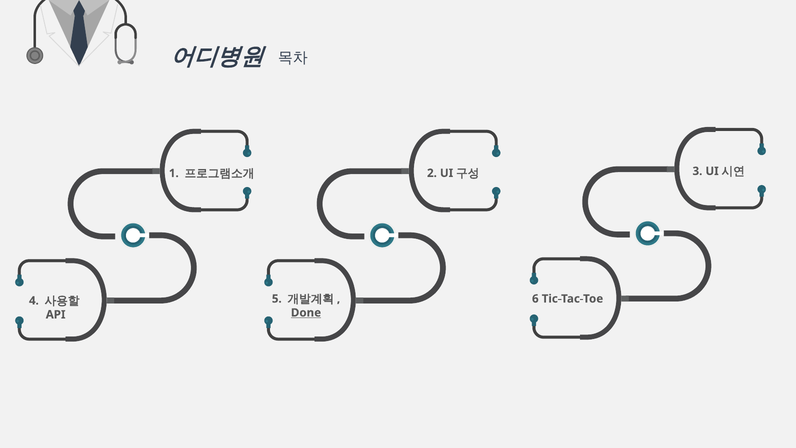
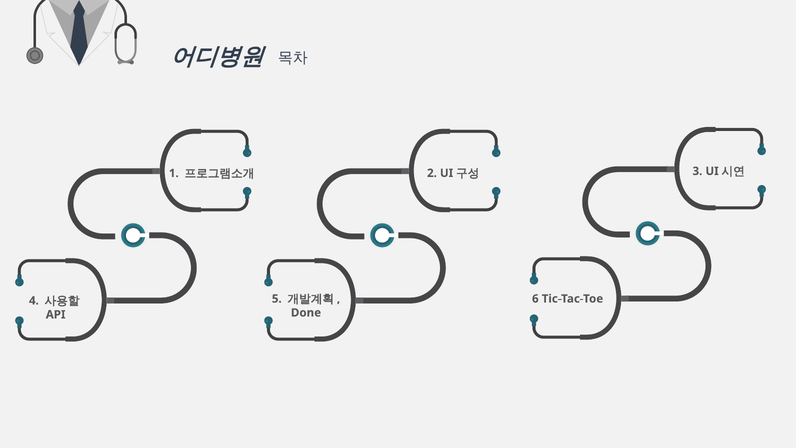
Done underline: present -> none (306, 313)
